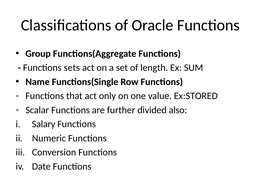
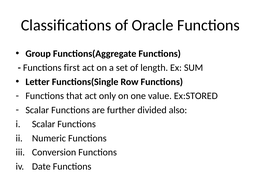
sets: sets -> first (72, 68)
Name: Name -> Letter (38, 82)
Salary: Salary -> Scalar (44, 124)
